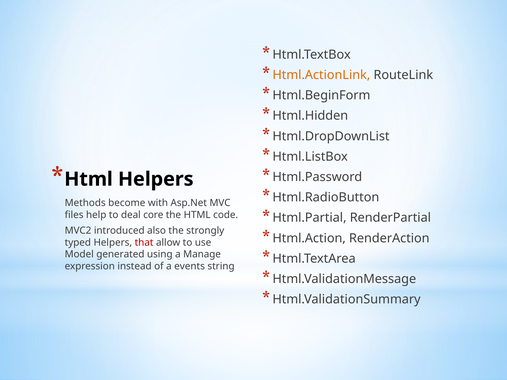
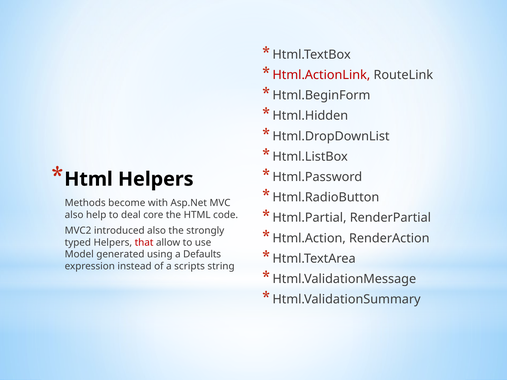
Html.ActionLink colour: orange -> red (321, 75)
files: files -> also (74, 215)
Manage: Manage -> Defaults (202, 255)
events: events -> scripts (190, 266)
